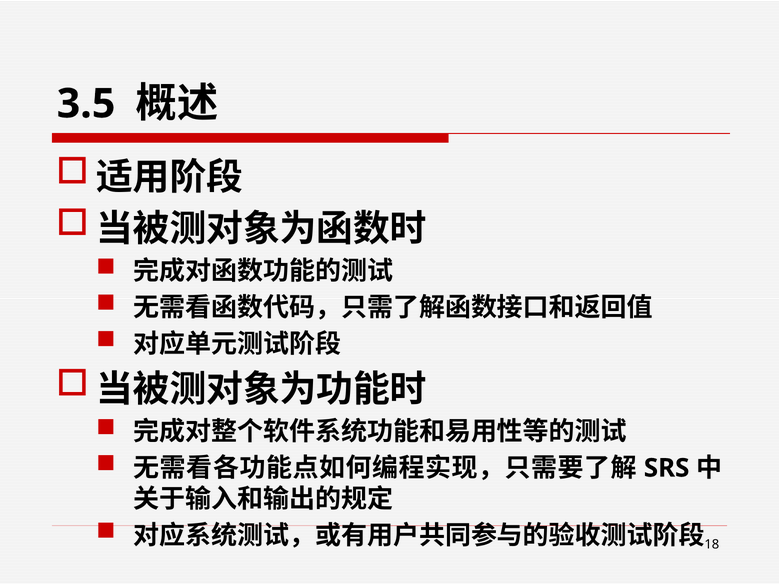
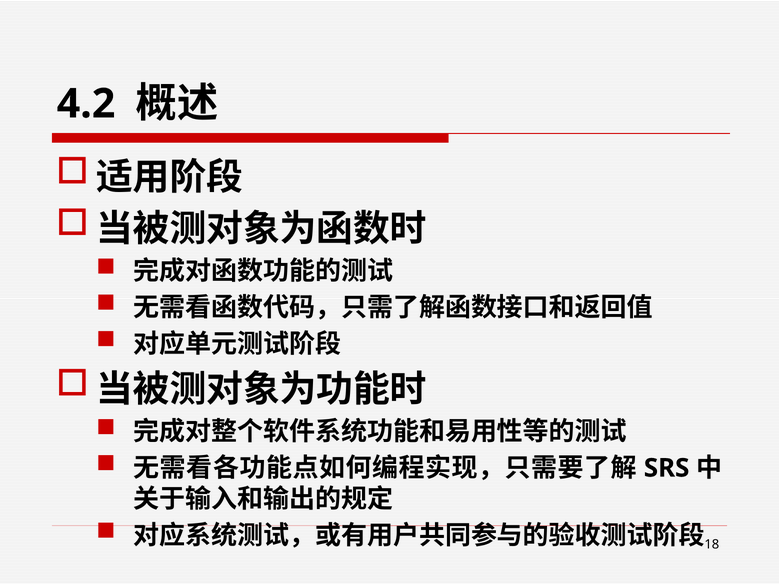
3.5: 3.5 -> 4.2 (86, 104)
